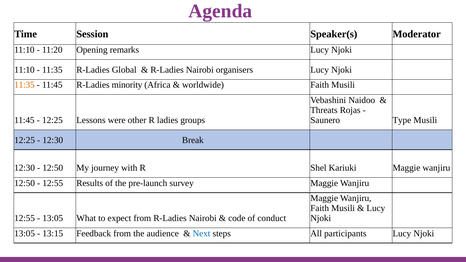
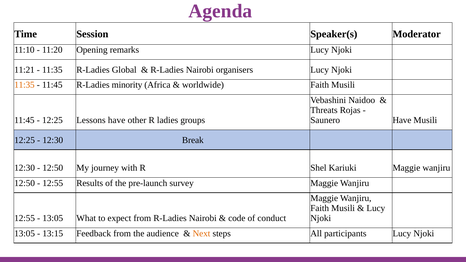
11:10: 11:10 -> 11:21 (24, 70)
Lessons were: were -> have (117, 120)
Saunero Type: Type -> Have (402, 120)
Next colour: blue -> orange (201, 234)
